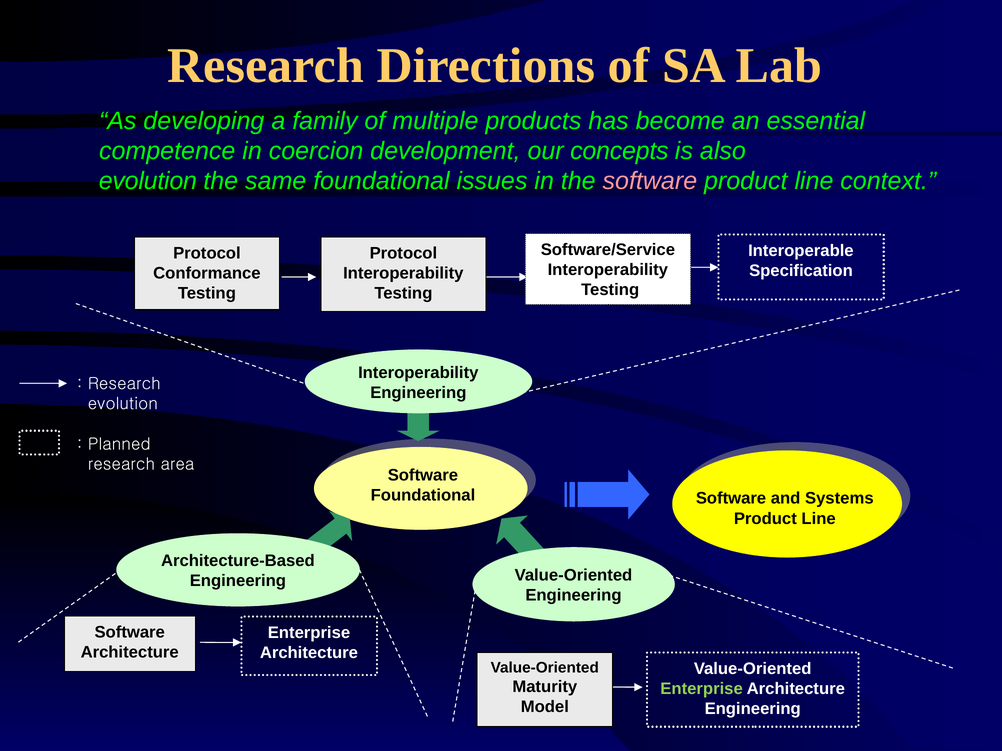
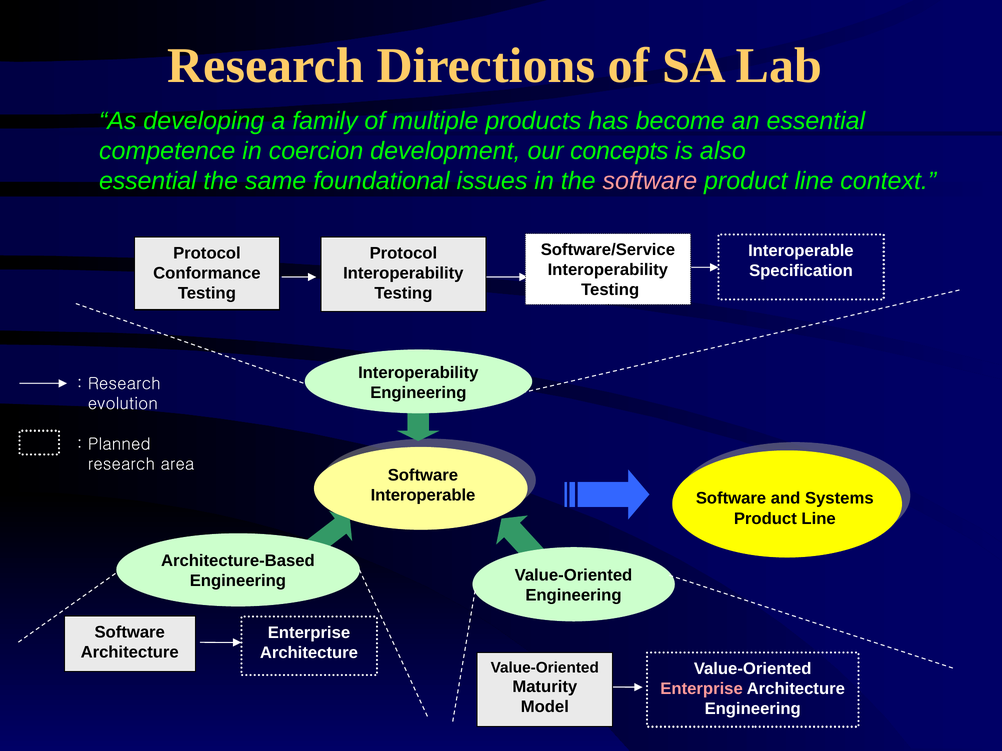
evolution: evolution -> essential (148, 181)
Foundational: Foundational -> Interoperable (423, 495)
Enterprise colour: light green -> pink (702, 689)
